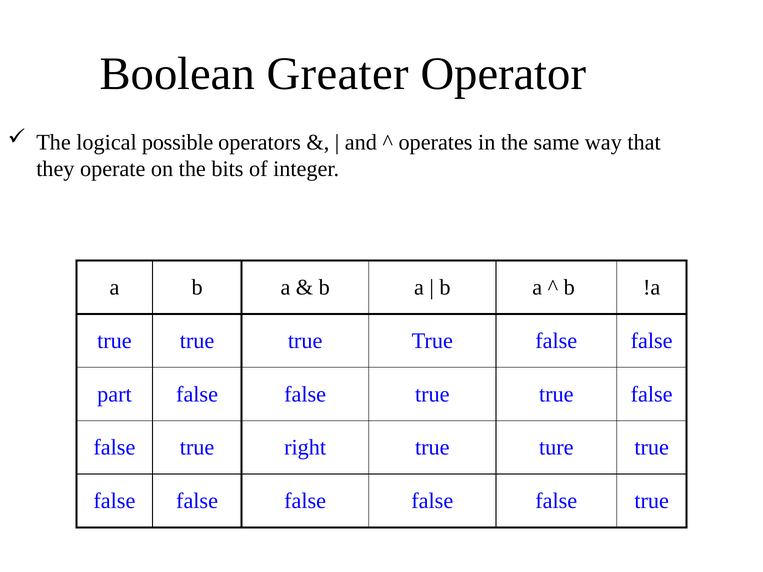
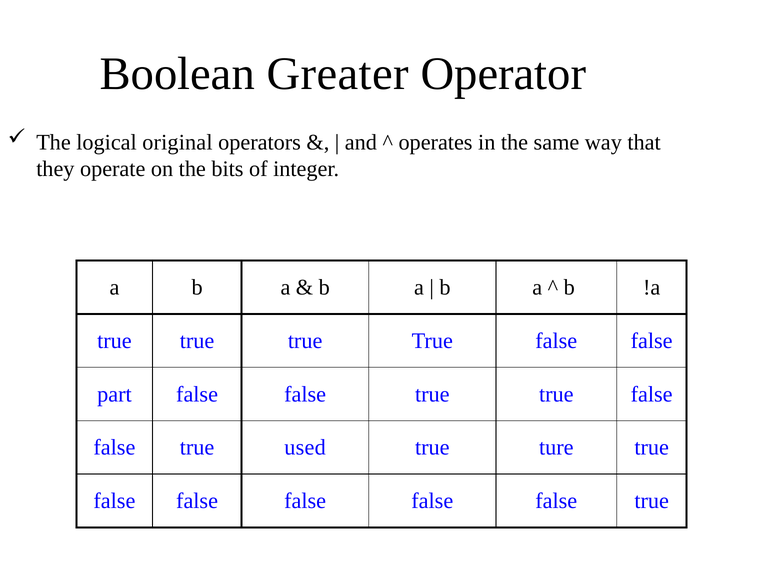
possible: possible -> original (177, 142)
right: right -> used (305, 448)
